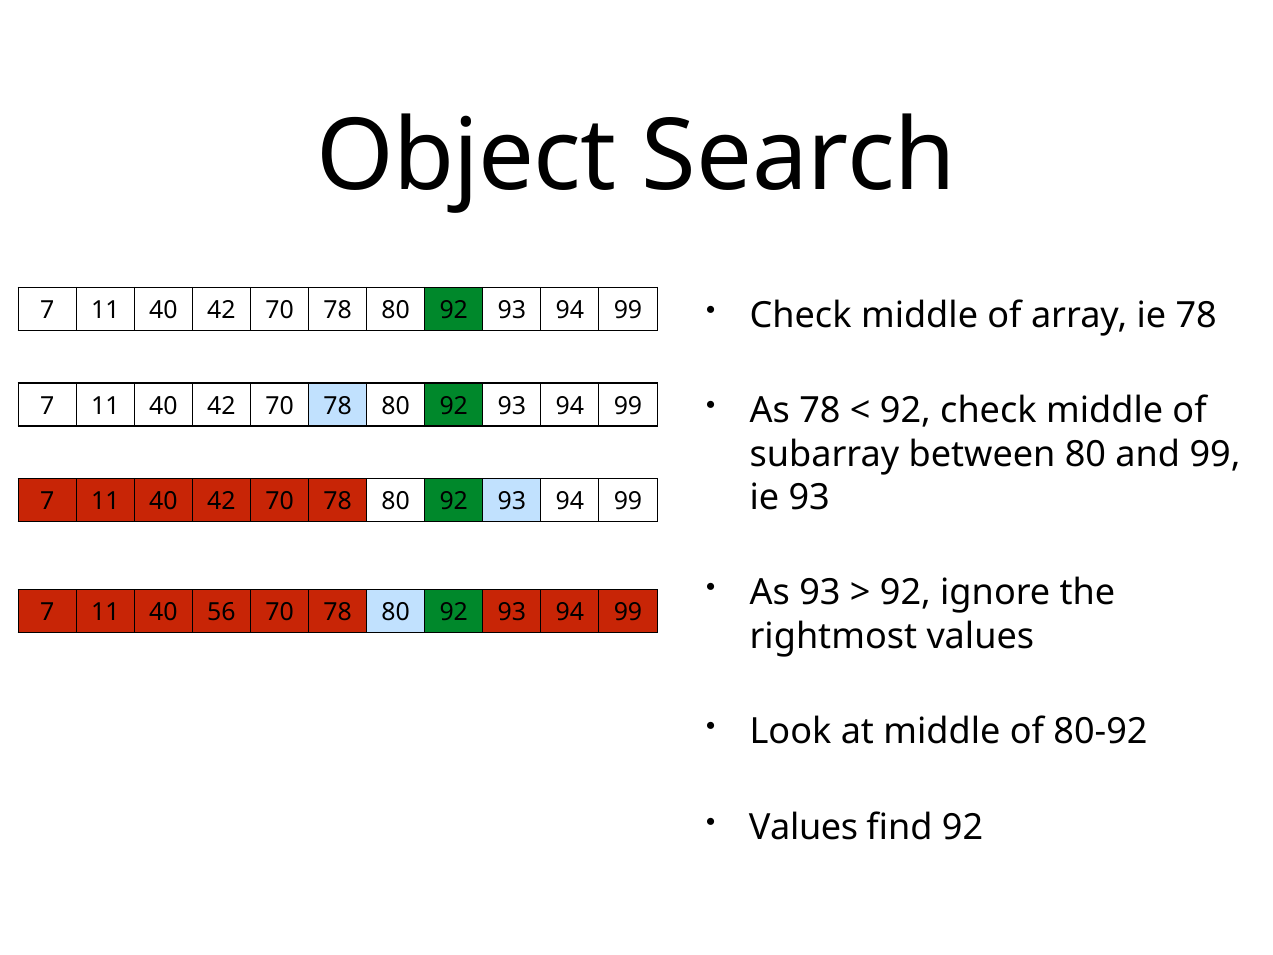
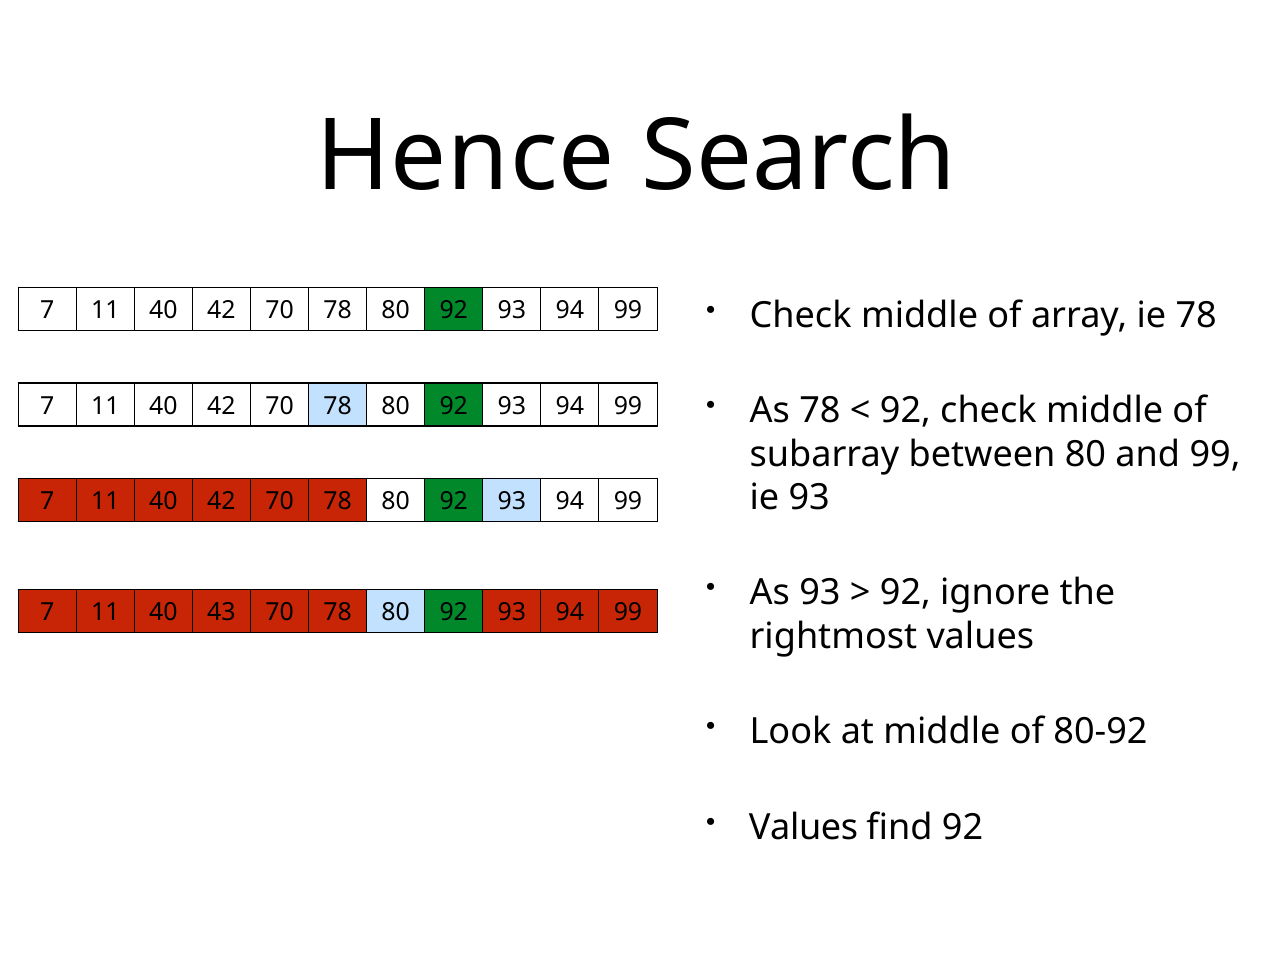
Object: Object -> Hence (466, 156)
56: 56 -> 43 (221, 612)
